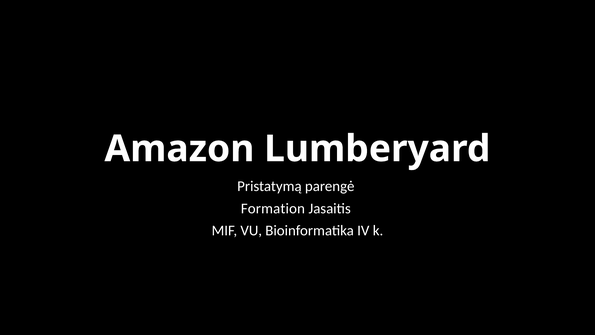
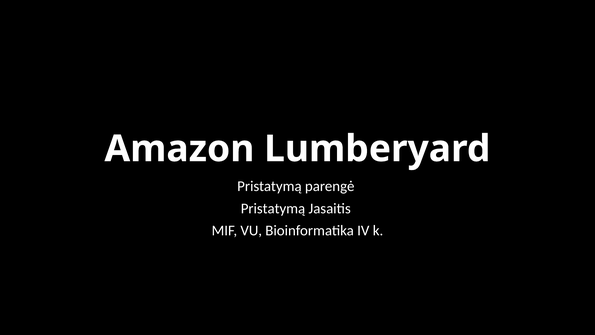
Formation: Formation -> Pristatymą (273, 208)
